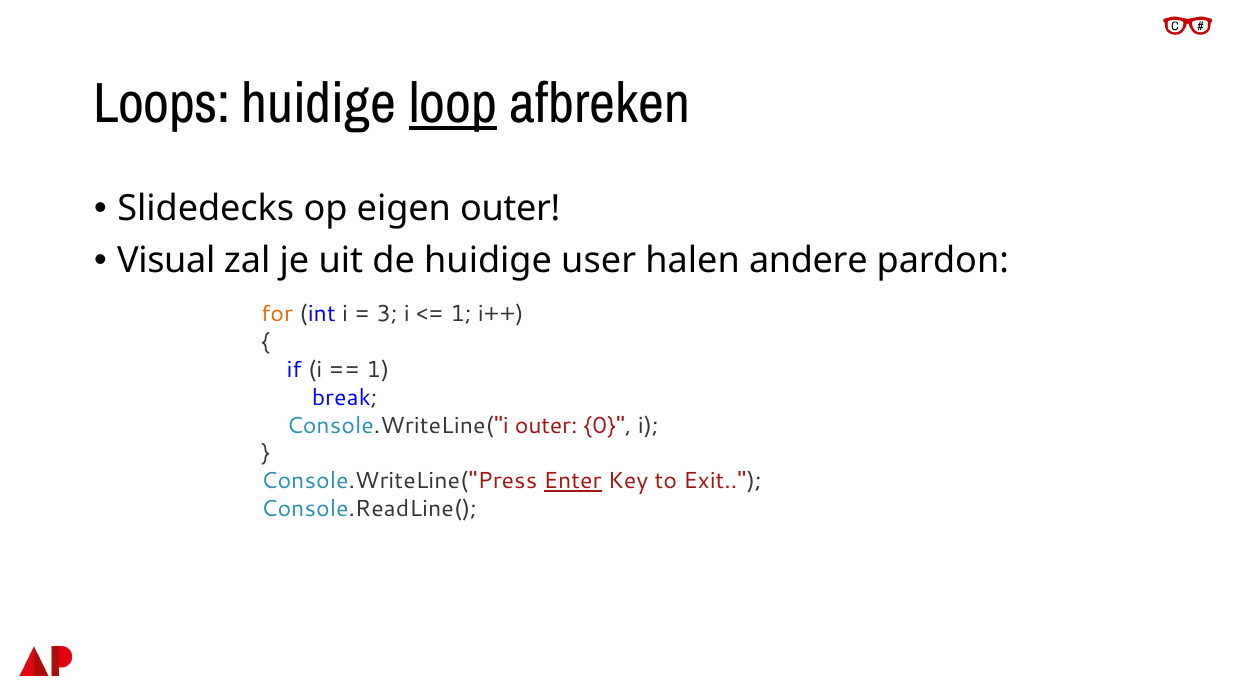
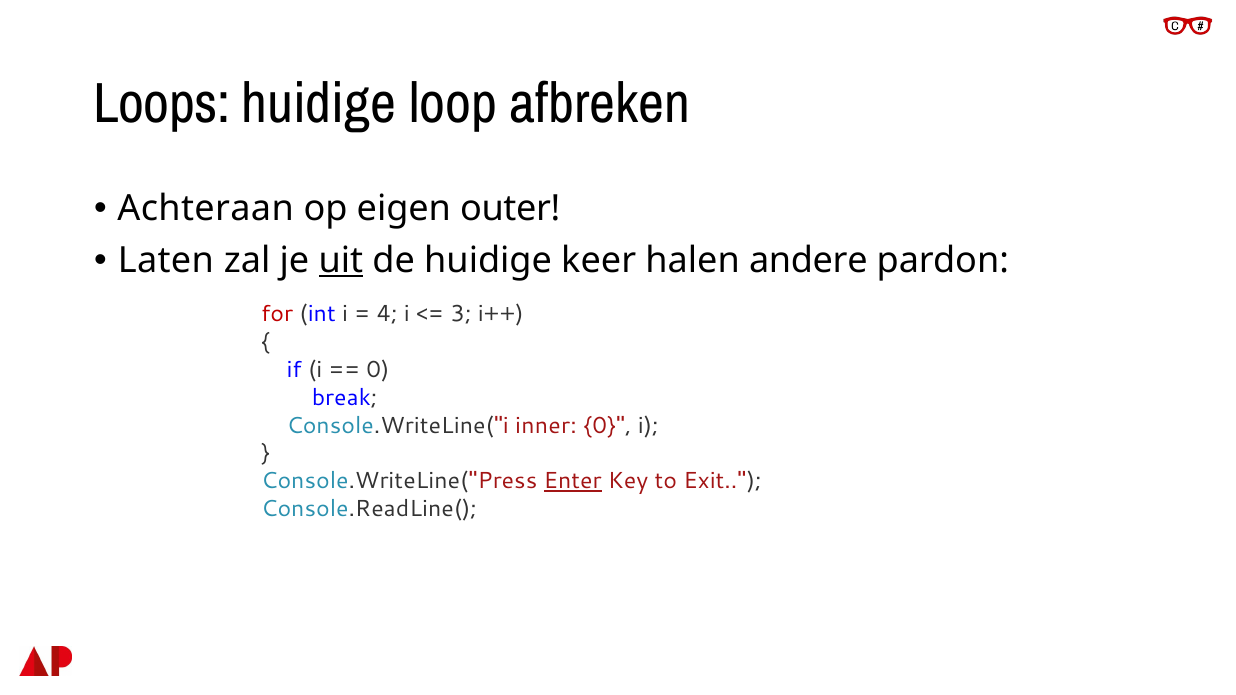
loop underline: present -> none (453, 104)
Slidedecks: Slidedecks -> Achteraan (206, 209)
Visual: Visual -> Laten (166, 261)
uit underline: none -> present (341, 261)
user: user -> keer (599, 261)
for colour: orange -> red (277, 314)
3: 3 -> 4 (387, 314)
1: 1 -> 3 (461, 314)
1: 1 -> 0 (378, 370)
Console.WriteLine("i outer: outer -> inner (546, 426)
